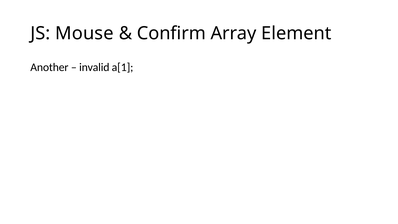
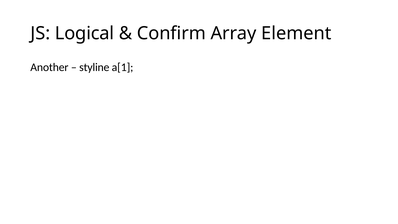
Mouse: Mouse -> Logical (85, 33)
invalid: invalid -> styline (94, 67)
